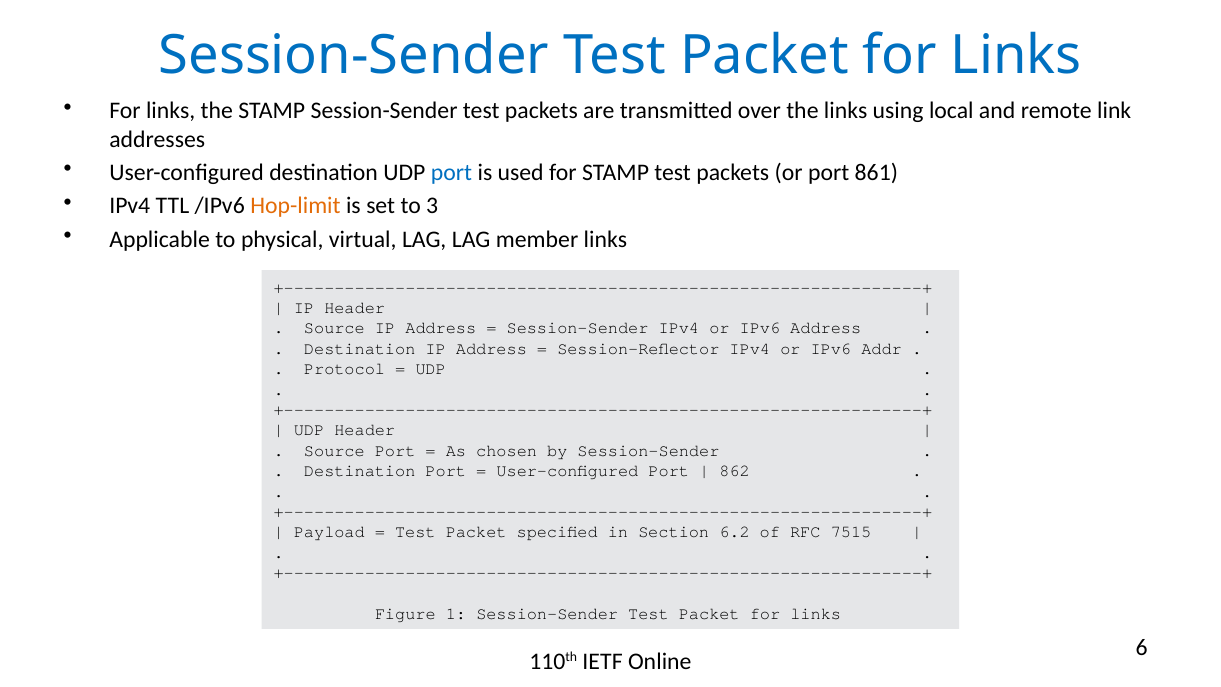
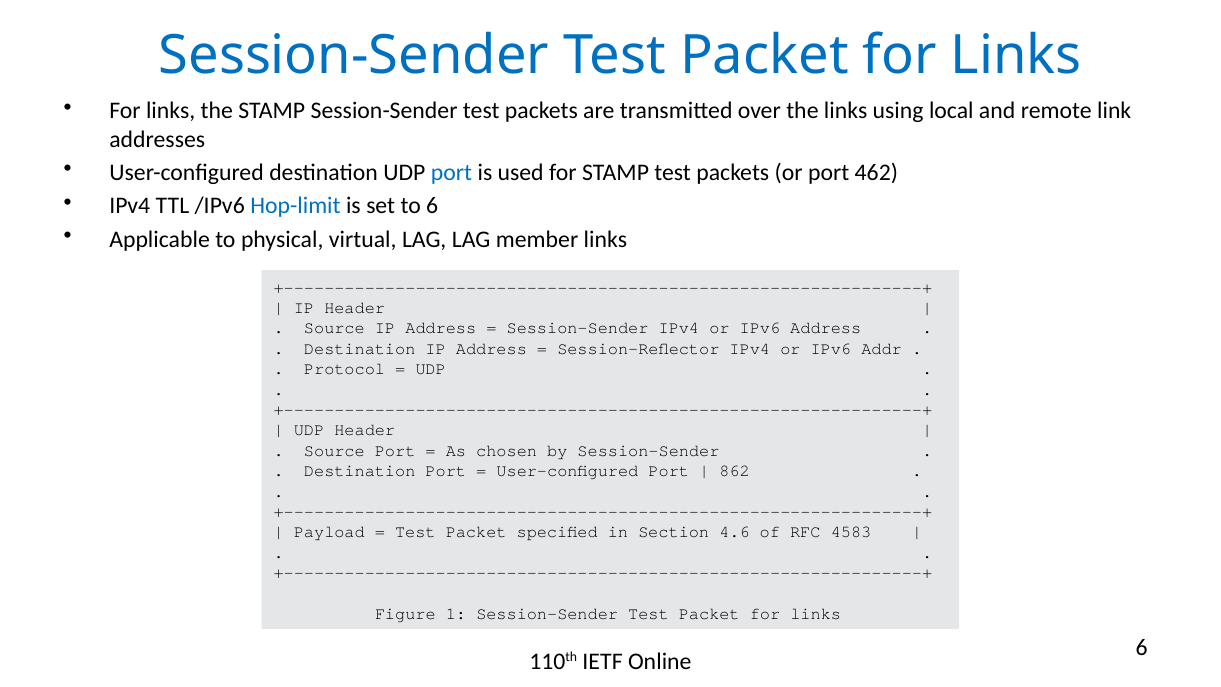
861: 861 -> 462 (876, 173)
Hop-limit colour: orange -> blue (295, 206)
to 3: 3 -> 6 (432, 206)
6.2: 6.2 -> 4.6 (735, 532)
7515: 7515 -> 4583 (851, 532)
